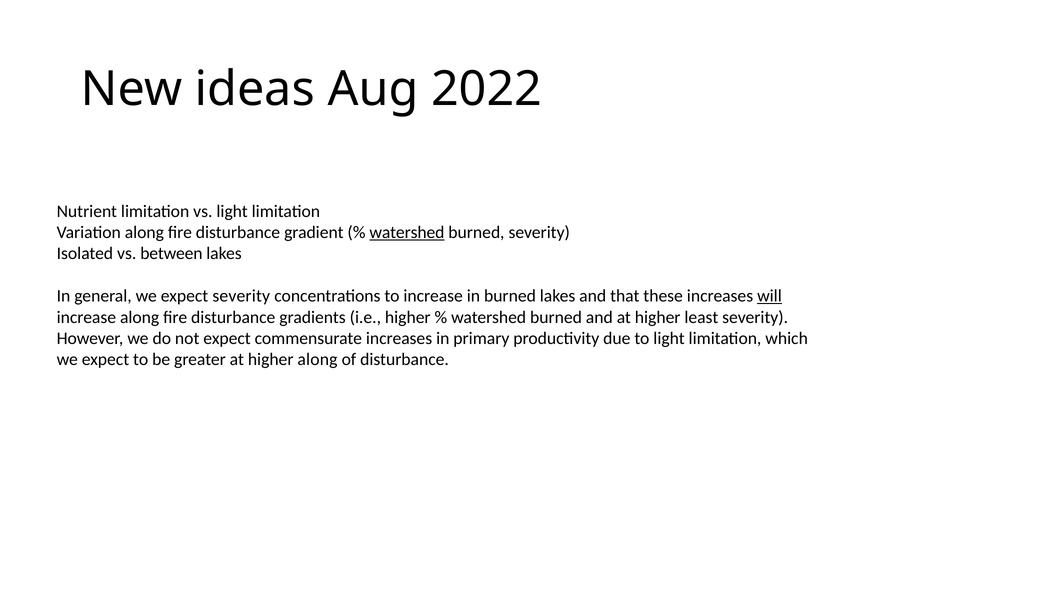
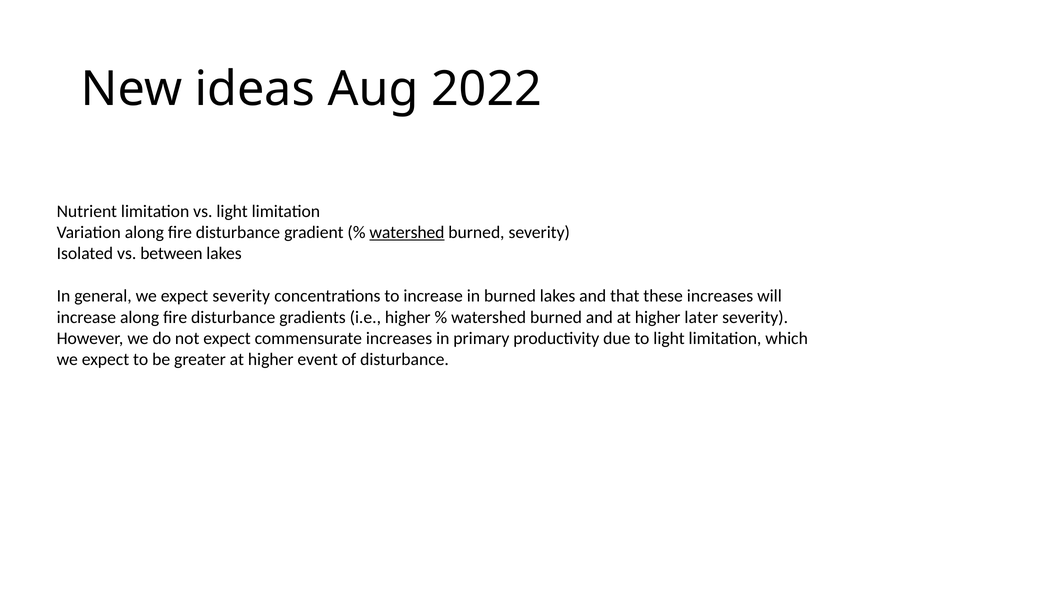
will underline: present -> none (769, 296)
least: least -> later (701, 317)
higher along: along -> event (318, 359)
